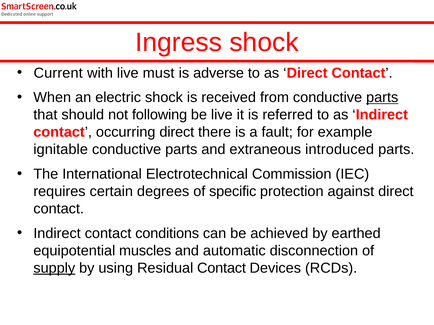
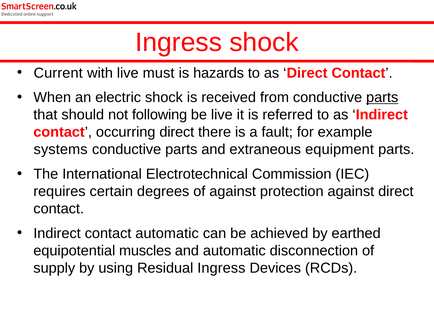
adverse: adverse -> hazards (219, 73)
ignitable: ignitable -> systems (61, 150)
introduced: introduced -> equipment (340, 150)
of specific: specific -> against (233, 192)
contact conditions: conditions -> automatic (167, 234)
supply underline: present -> none (54, 268)
Residual Contact: Contact -> Ingress (221, 268)
